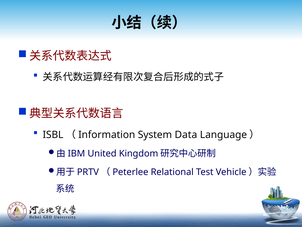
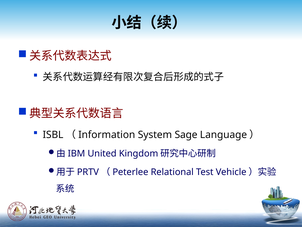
Data: Data -> Sage (186, 134)
